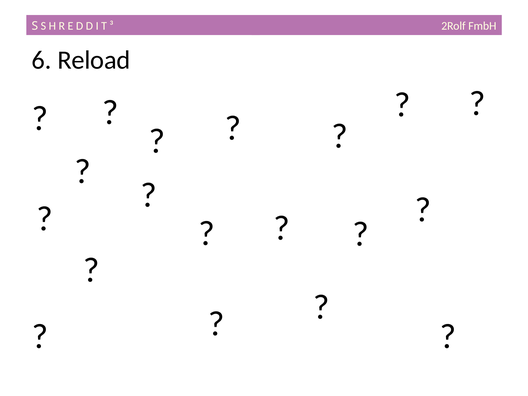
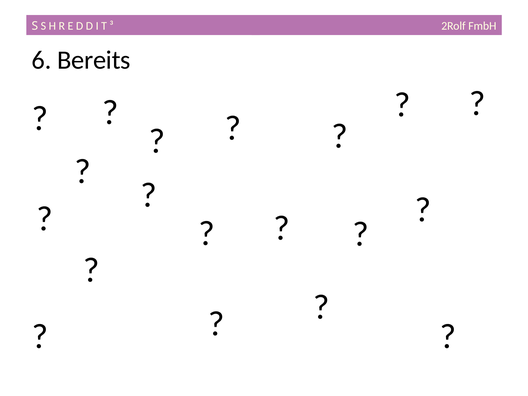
Reload: Reload -> Bereits (94, 60)
